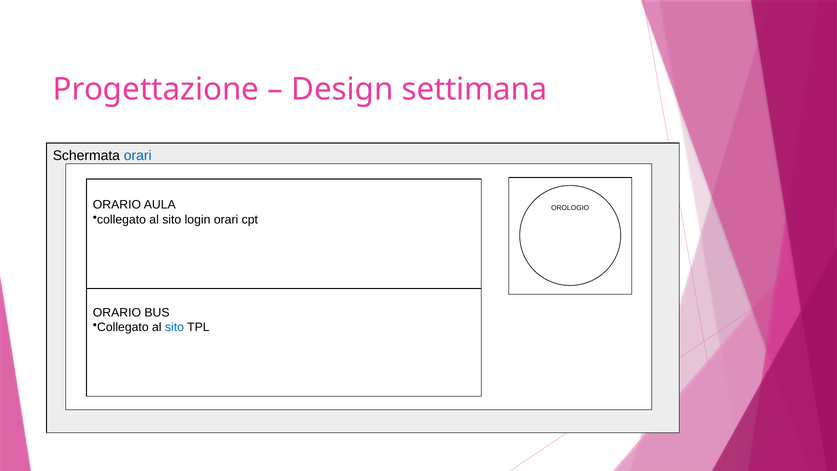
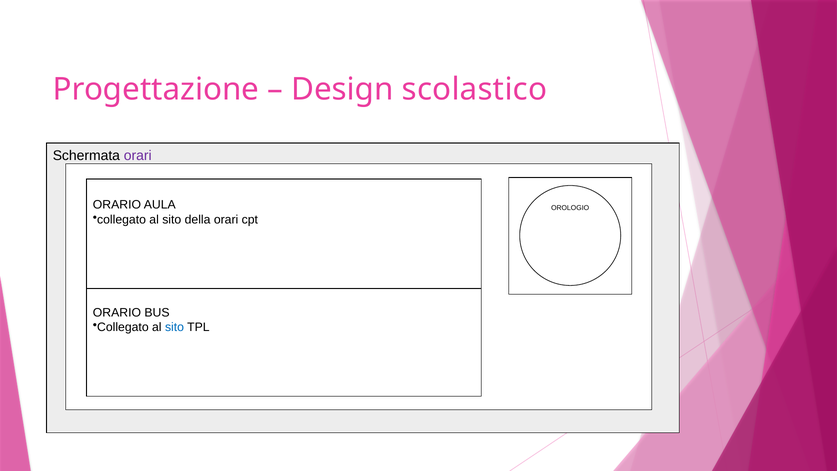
settimana: settimana -> scolastico (474, 89)
orari colour: blue -> purple (138, 155)
login: login -> della (198, 219)
